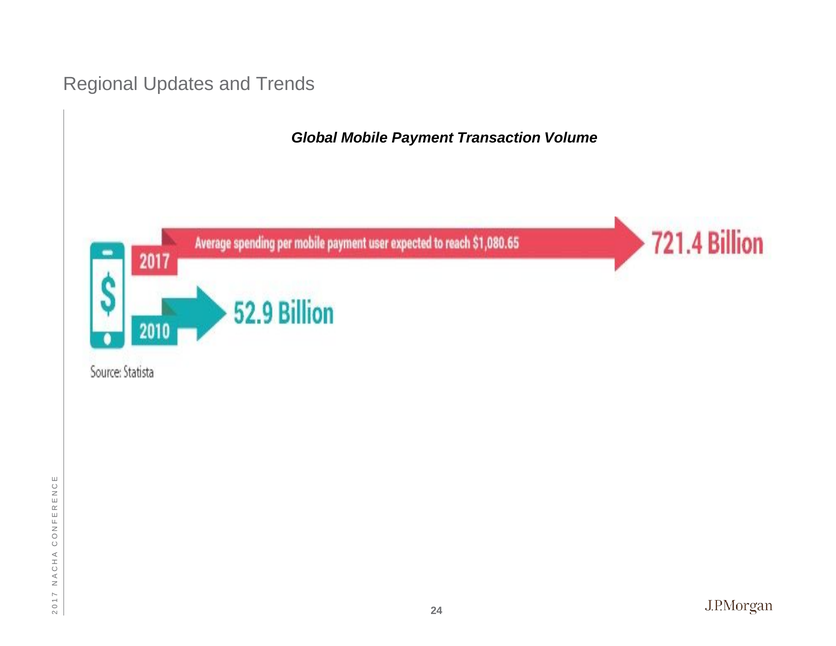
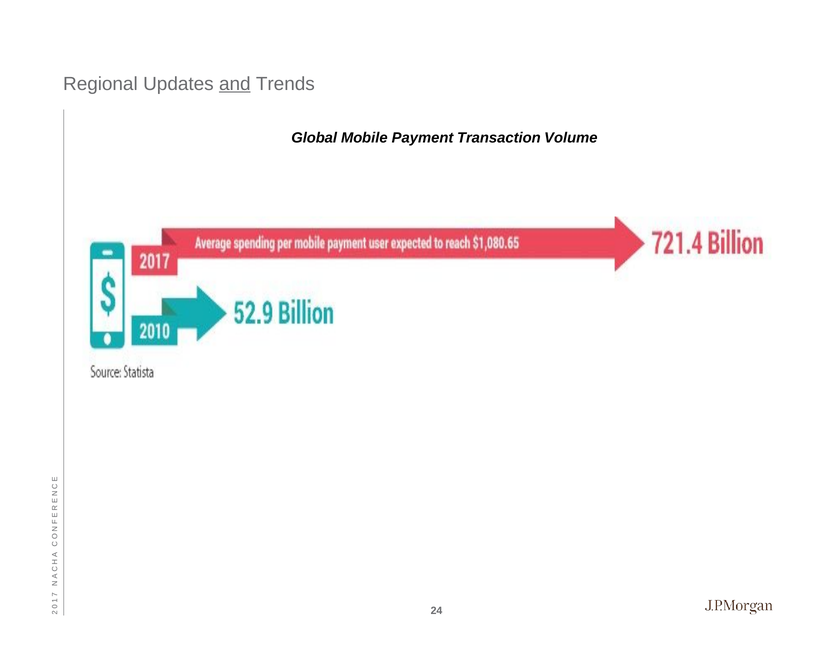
and underline: none -> present (235, 84)
